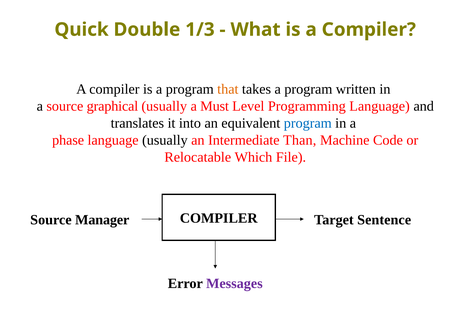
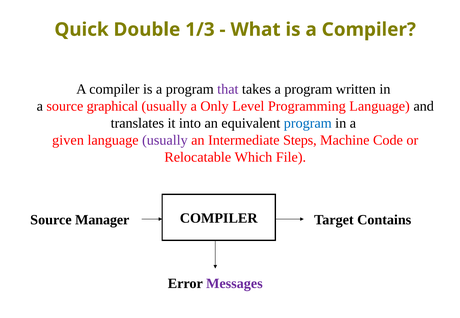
that colour: orange -> purple (228, 89)
Must: Must -> Only (214, 106)
phase: phase -> given (68, 140)
usually colour: black -> purple (165, 140)
Than: Than -> Steps (300, 140)
Sentence: Sentence -> Contains (384, 220)
